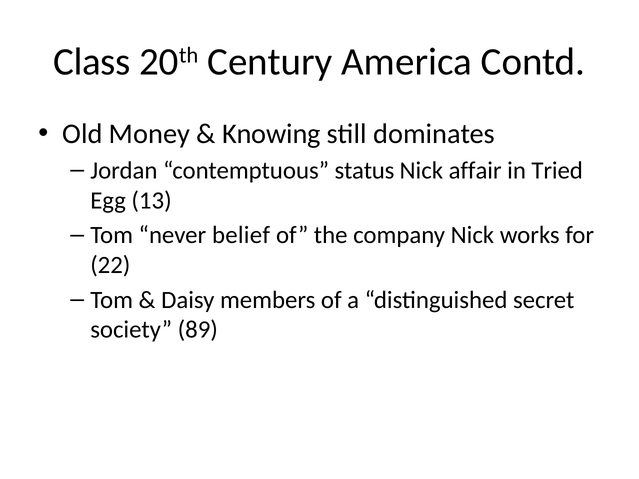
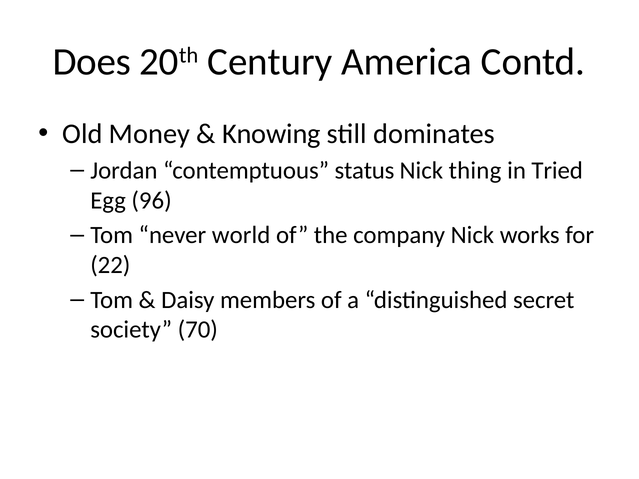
Class: Class -> Does (92, 62)
affair: affair -> thing (475, 171)
13: 13 -> 96 (152, 201)
belief: belief -> world (241, 235)
89: 89 -> 70 (198, 330)
